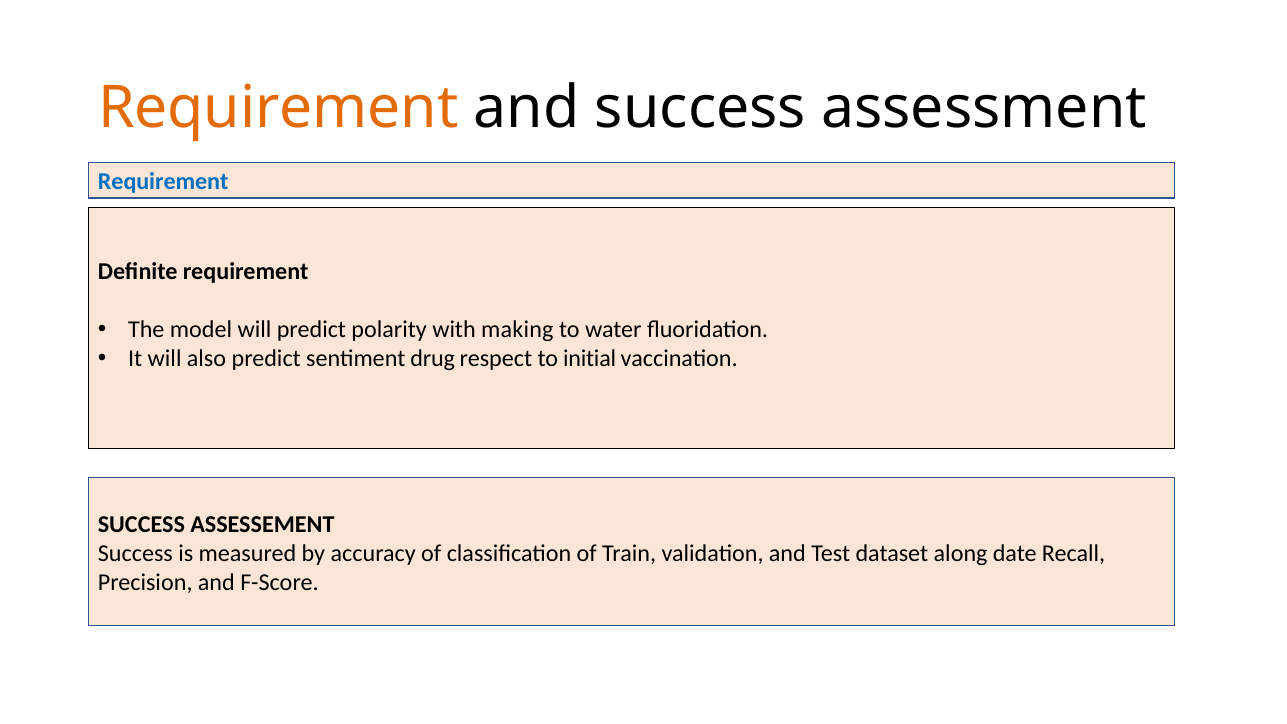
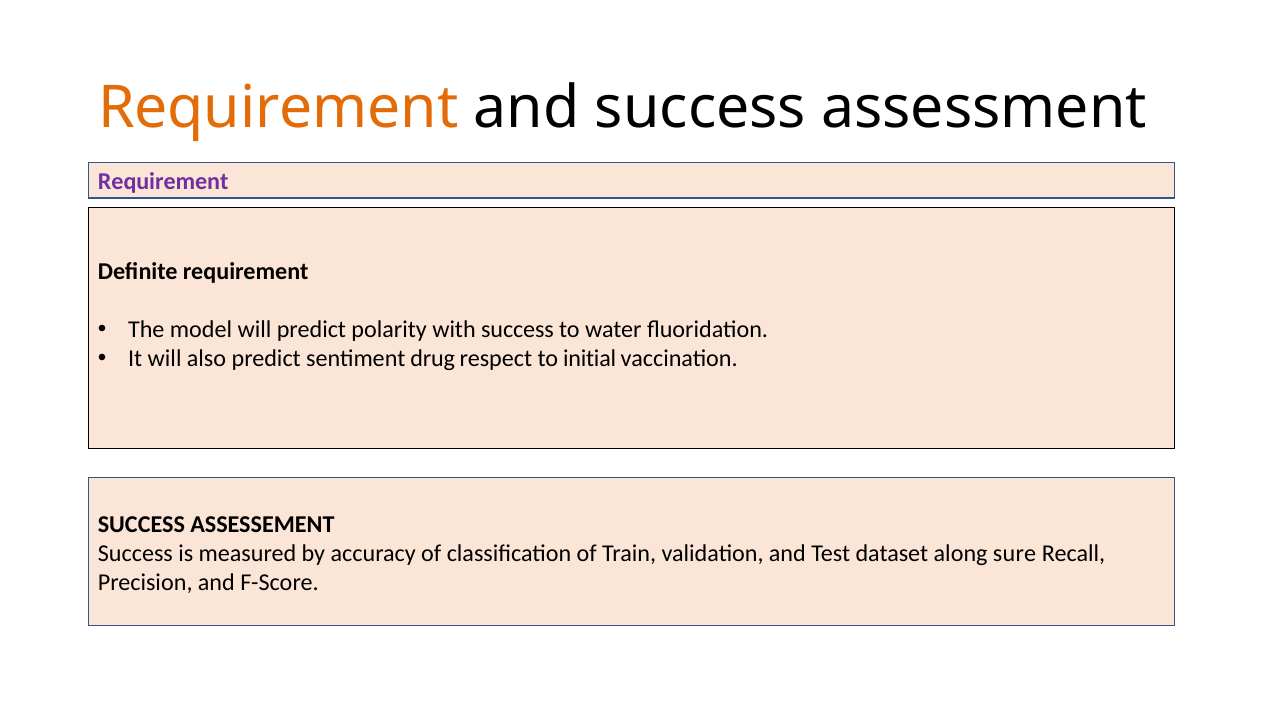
Requirement colour: blue -> purple (163, 182)
with making: making -> success (517, 330)
date: date -> sure (1015, 553)
